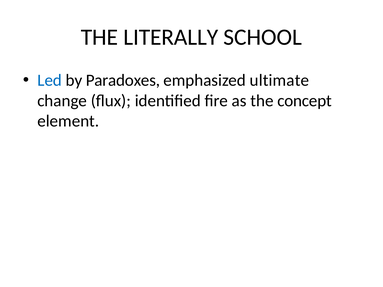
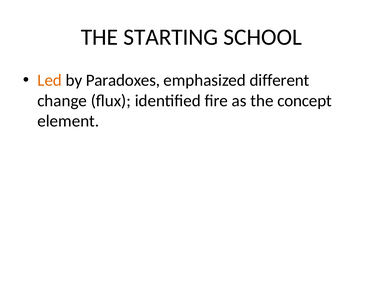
LITERALLY: LITERALLY -> STARTING (171, 37)
Led colour: blue -> orange (50, 80)
ultimate: ultimate -> different (280, 80)
